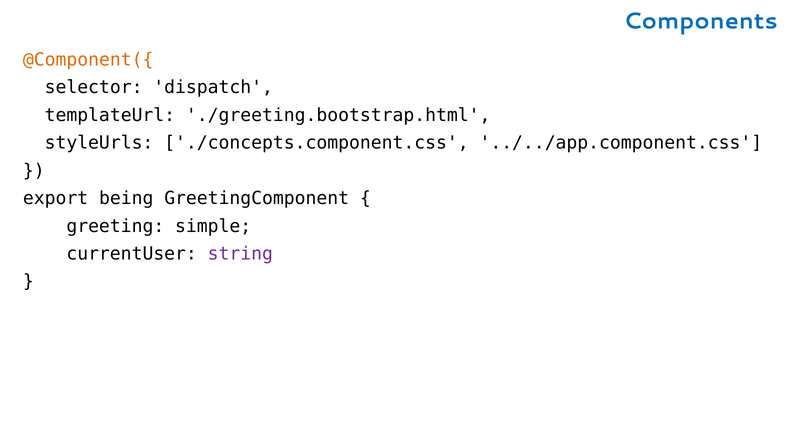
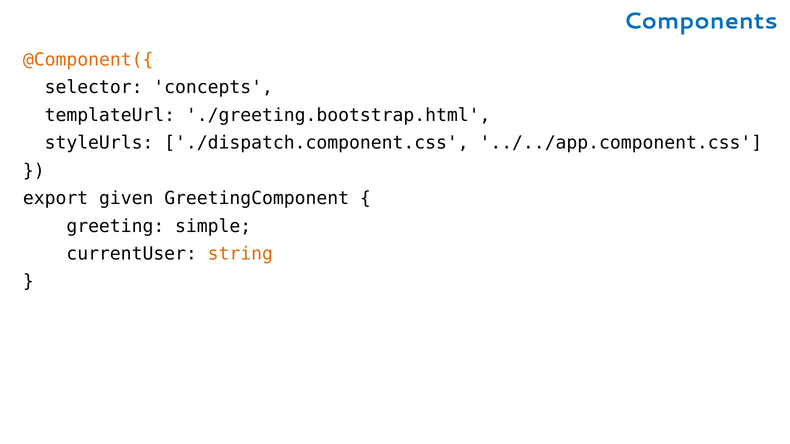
dispatch: dispatch -> concepts (213, 87)
./concepts.component.css: ./concepts.component.css -> ./dispatch.component.css (316, 143)
being: being -> given (126, 198)
string colour: purple -> orange (240, 254)
